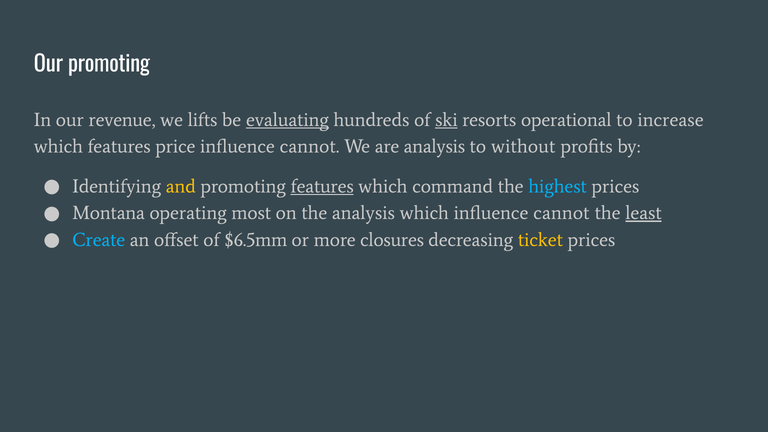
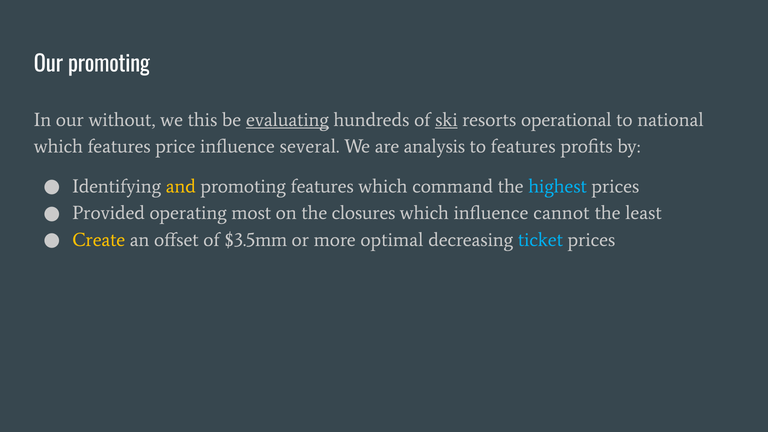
revenue: revenue -> without (122, 120)
lifts: lifts -> this (203, 120)
increase: increase -> national (671, 120)
cannot: cannot -> several (309, 147)
to without: without -> features (523, 147)
features underline: present -> none (322, 186)
Montana: Montana -> Provided (109, 213)
the analysis: analysis -> closures (364, 213)
least underline: present -> none (643, 213)
Create colour: light blue -> yellow (99, 240)
$6.5mm: $6.5mm -> $3.5mm (256, 240)
closures: closures -> optimal (392, 240)
ticket colour: yellow -> light blue (540, 240)
